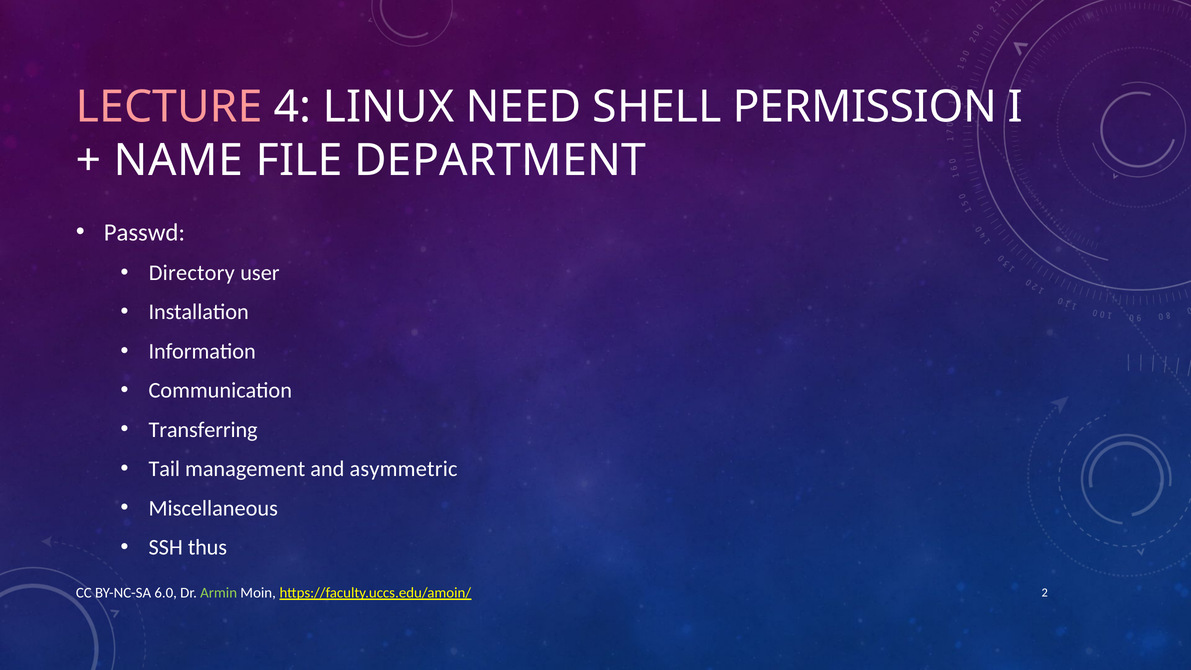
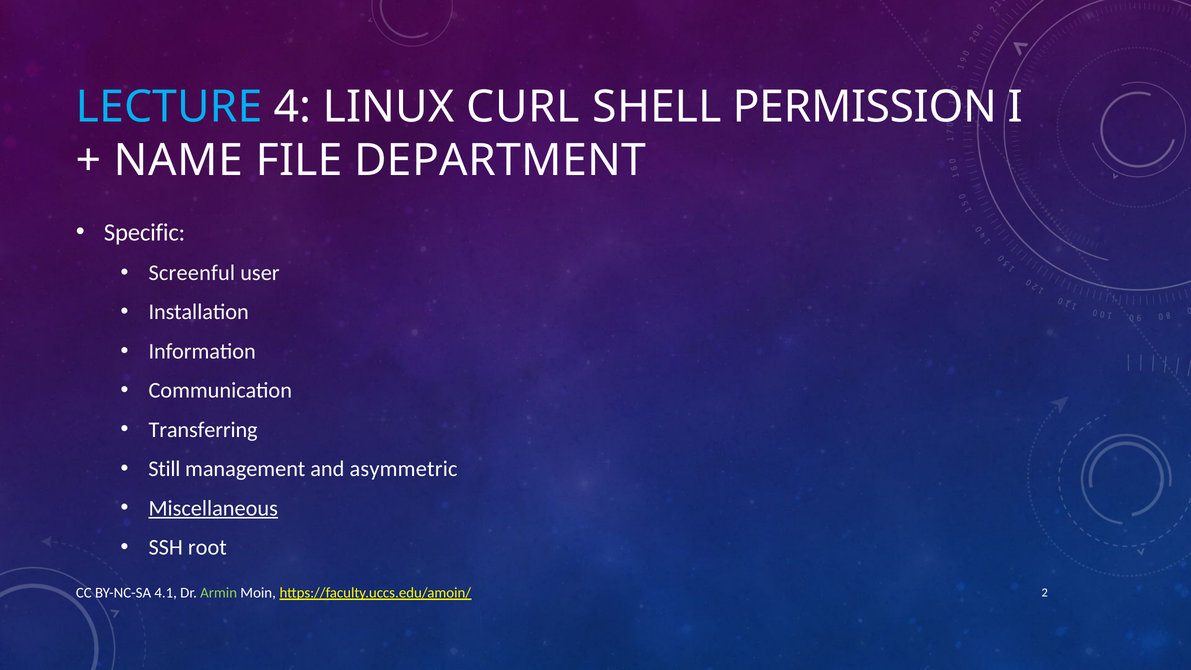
LECTURE colour: pink -> light blue (169, 107)
NEED: NEED -> CURL (523, 107)
Passwd: Passwd -> Specific (145, 232)
Directory: Directory -> Screenful (192, 273)
Tail: Tail -> Still (164, 469)
Miscellaneous underline: none -> present (213, 508)
thus: thus -> root (207, 547)
6.0: 6.0 -> 4.1 (166, 593)
